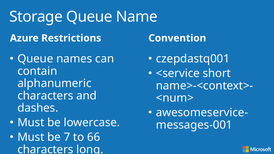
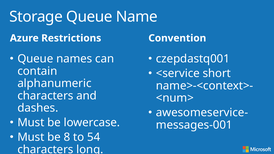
7: 7 -> 8 (67, 137)
66: 66 -> 54 (94, 137)
